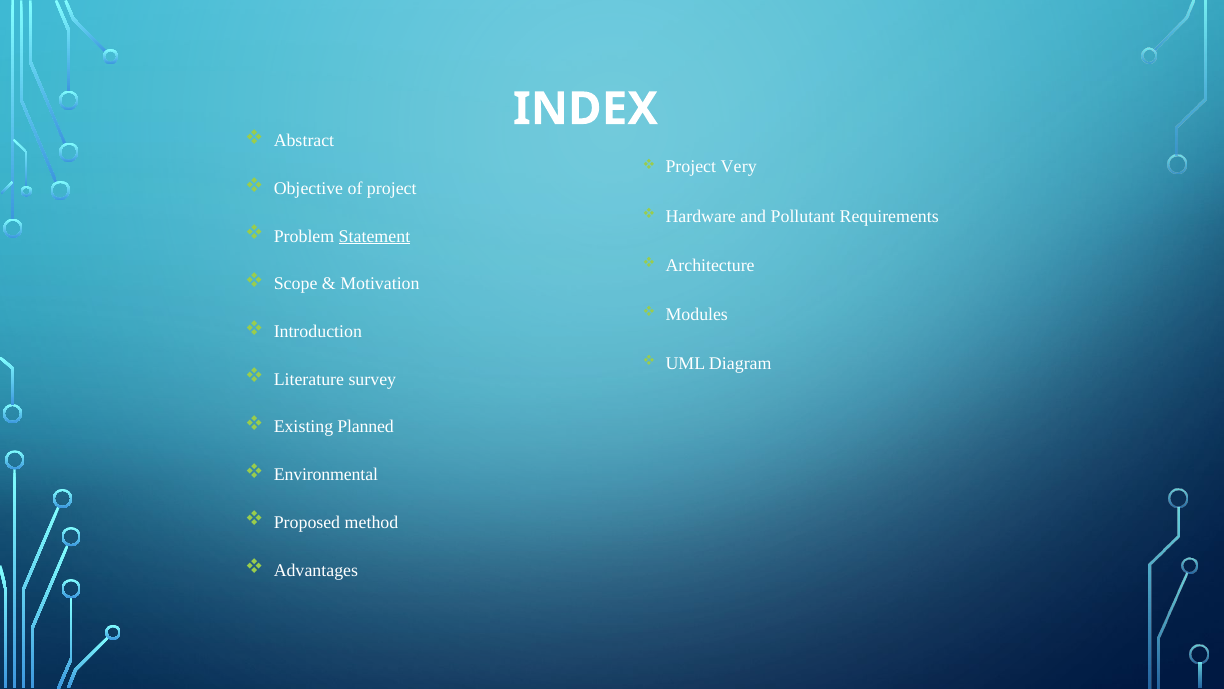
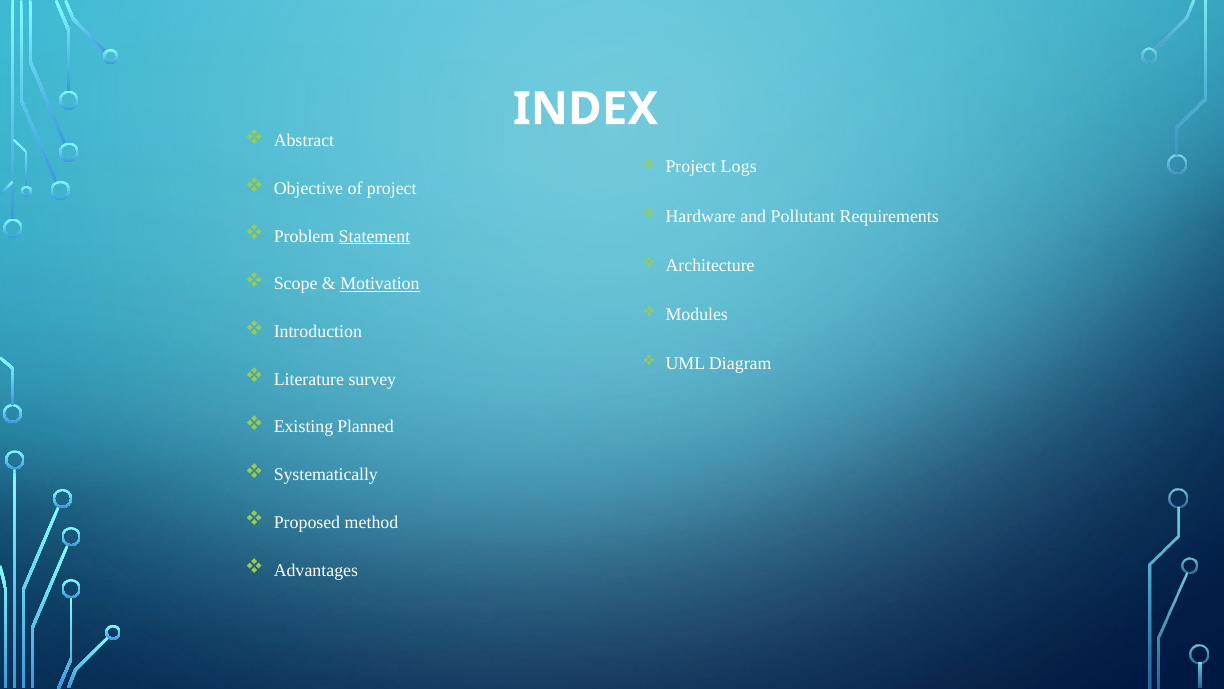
Very: Very -> Logs (739, 167)
Motivation underline: none -> present (380, 284)
Environmental: Environmental -> Systematically (326, 474)
